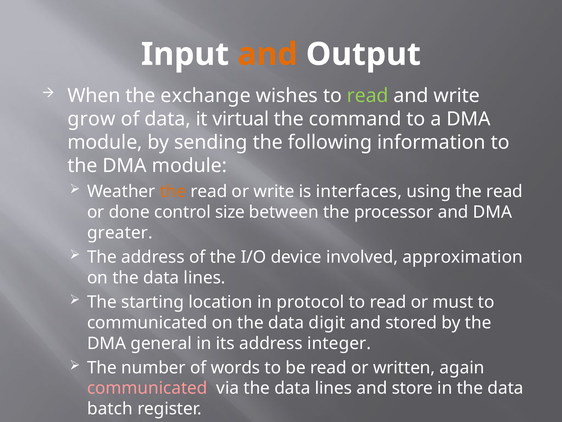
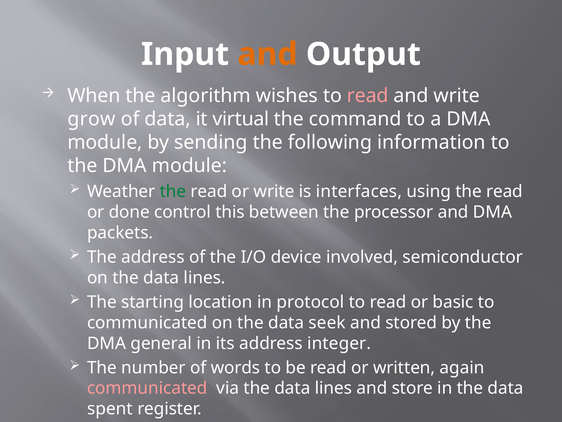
exchange: exchange -> algorithm (206, 95)
read colour: light green -> pink (368, 95)
the colour: orange -> green (173, 191)
size: size -> this (230, 212)
greater: greater -> packets (120, 232)
approximation: approximation -> semiconductor (463, 257)
must: must -> basic (453, 302)
digit: digit -> seek (327, 322)
batch: batch -> spent (110, 408)
